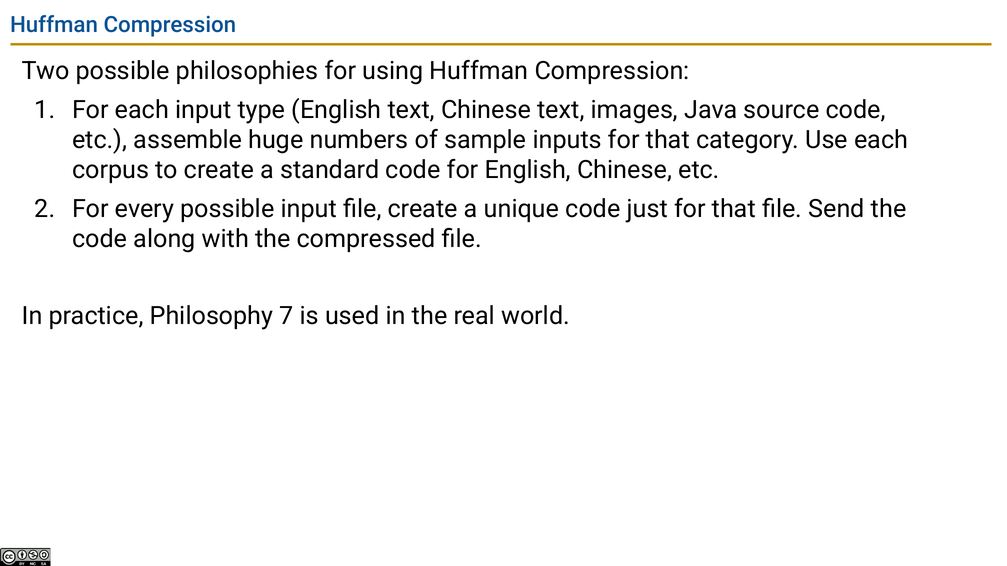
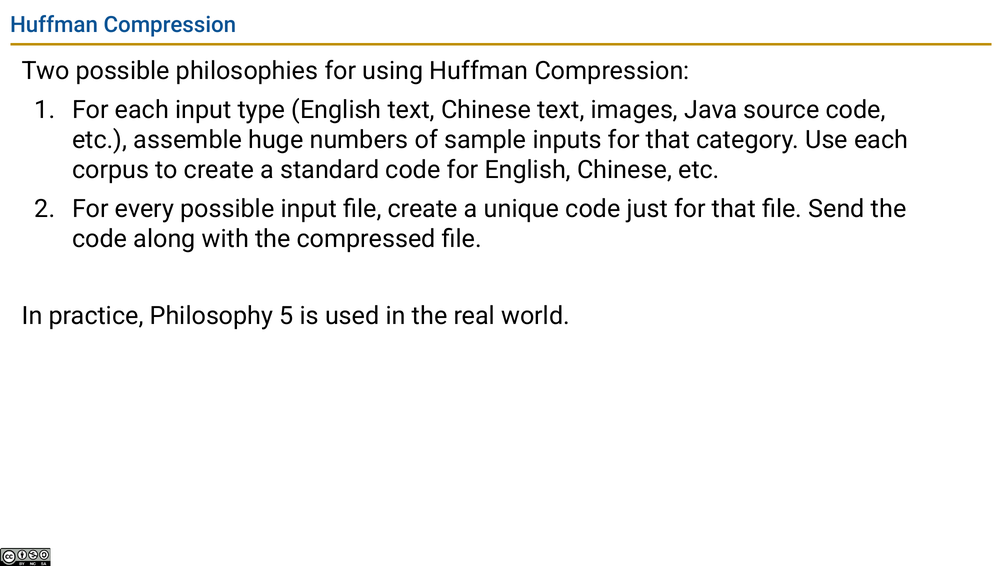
7: 7 -> 5 (287, 316)
